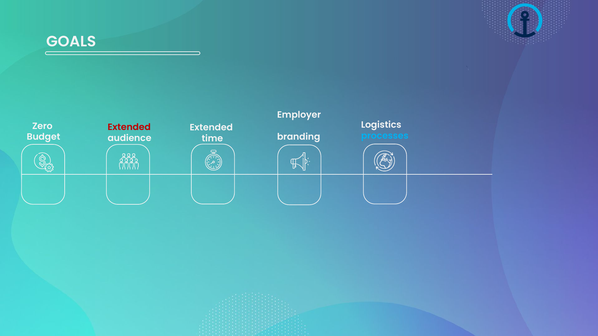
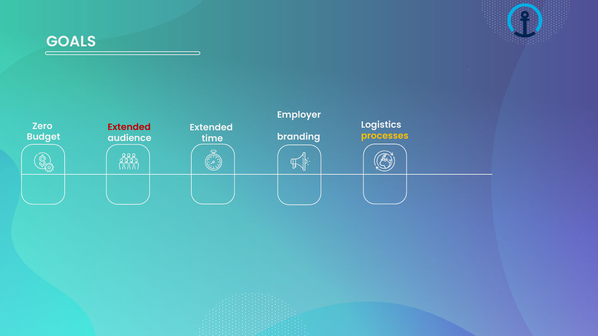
processes colour: light blue -> yellow (385, 136)
